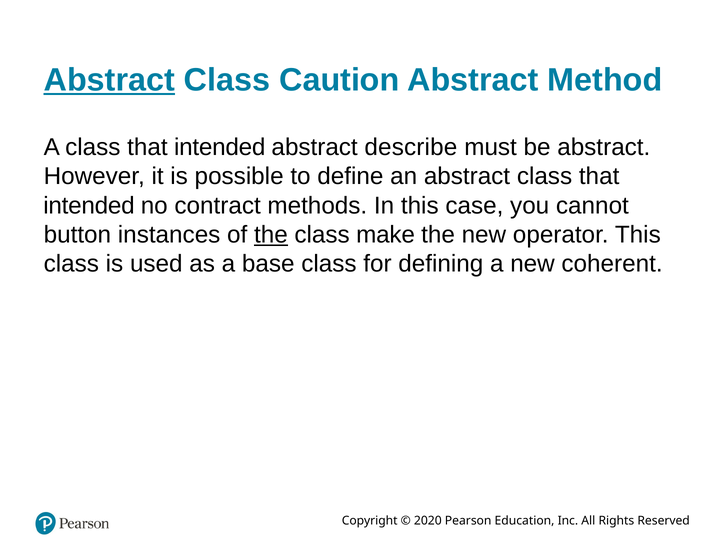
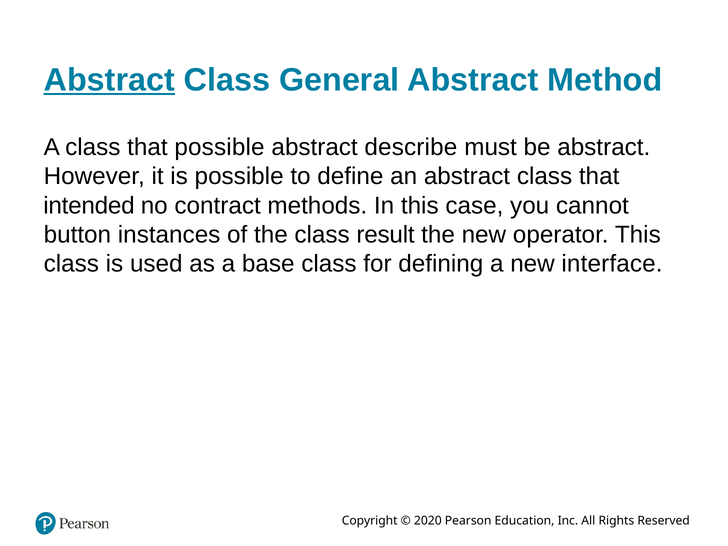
Caution: Caution -> General (339, 80)
A class that intended: intended -> possible (220, 147)
the underline: present -> none (271, 235)
make: make -> result (386, 235)
coherent: coherent -> interface (612, 264)
